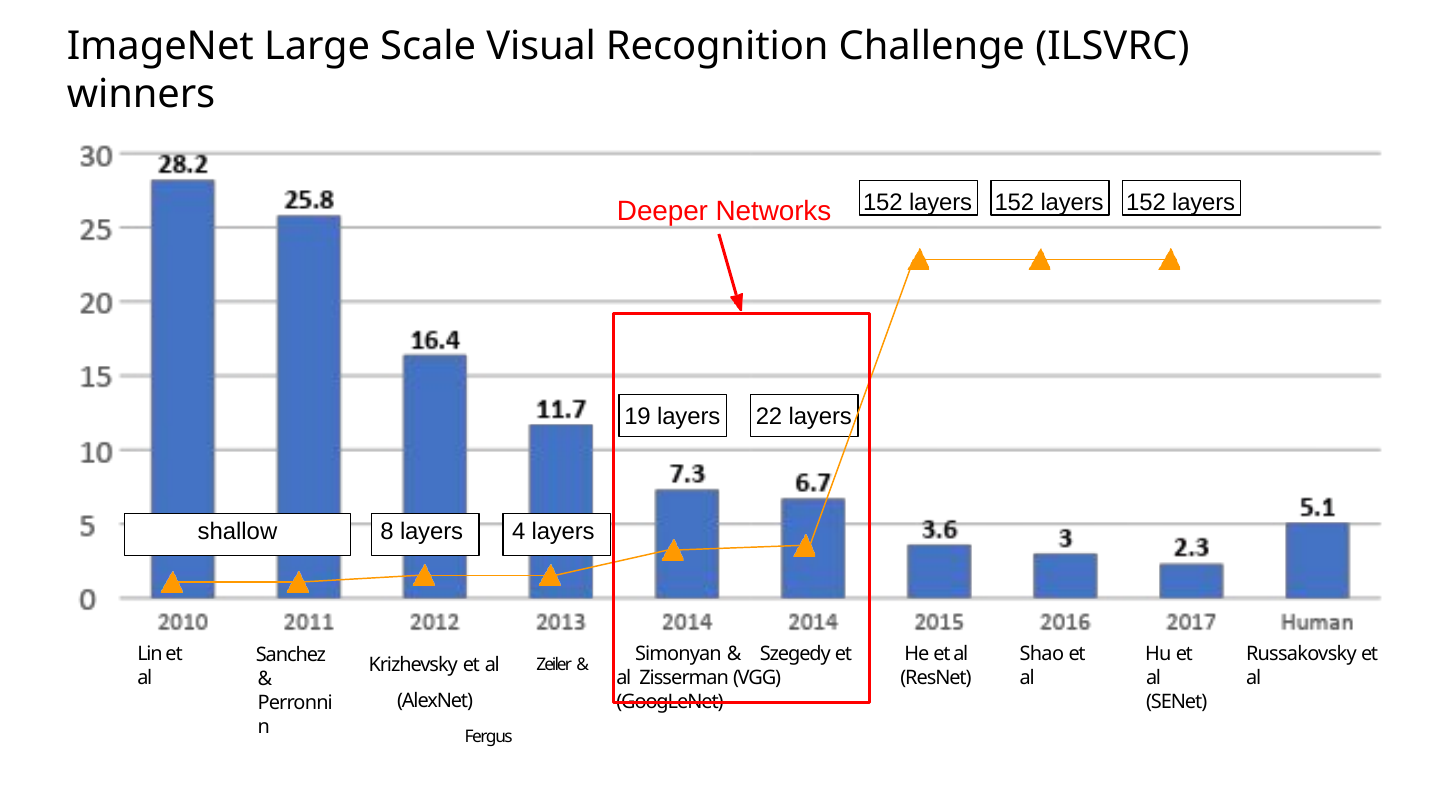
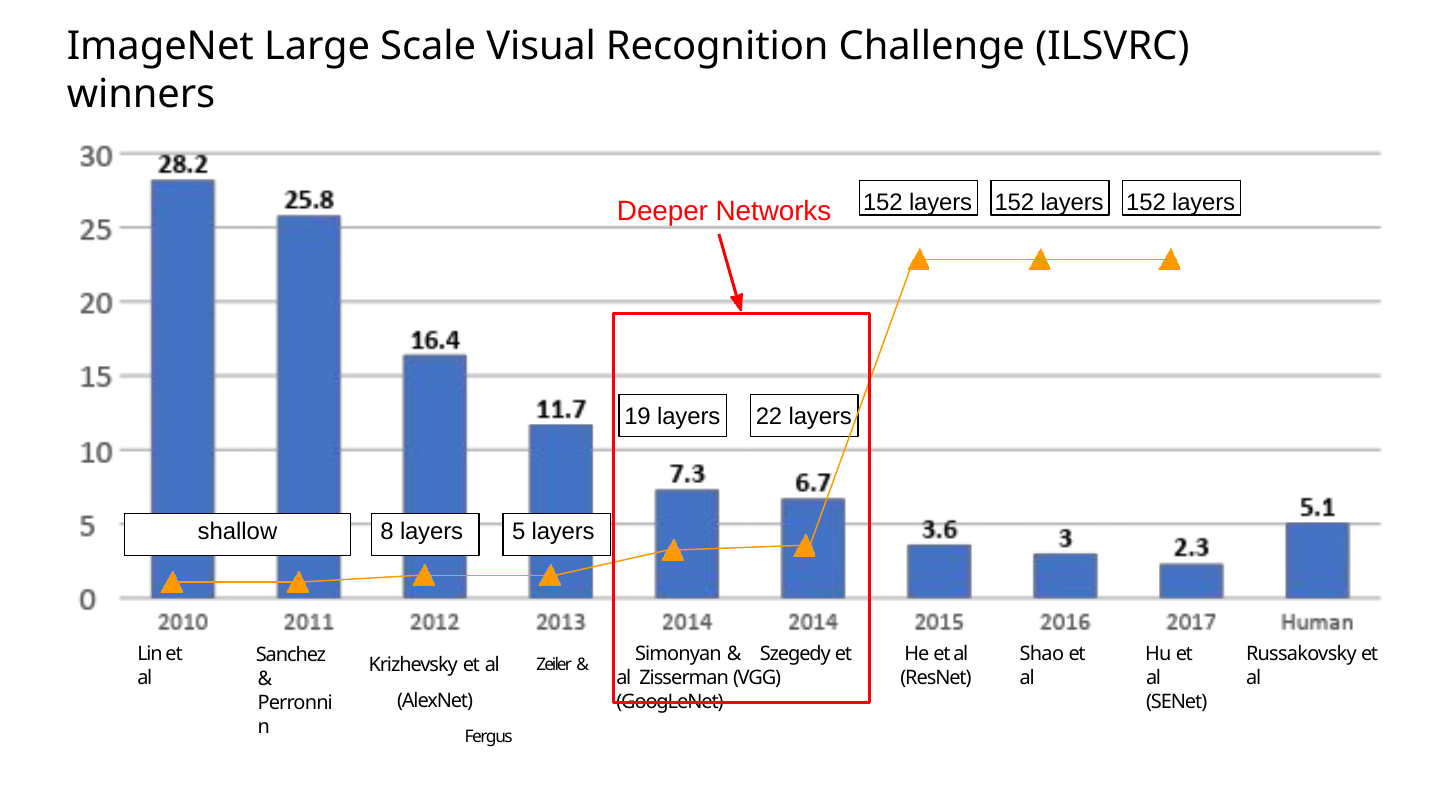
4: 4 -> 5 (519, 532)
